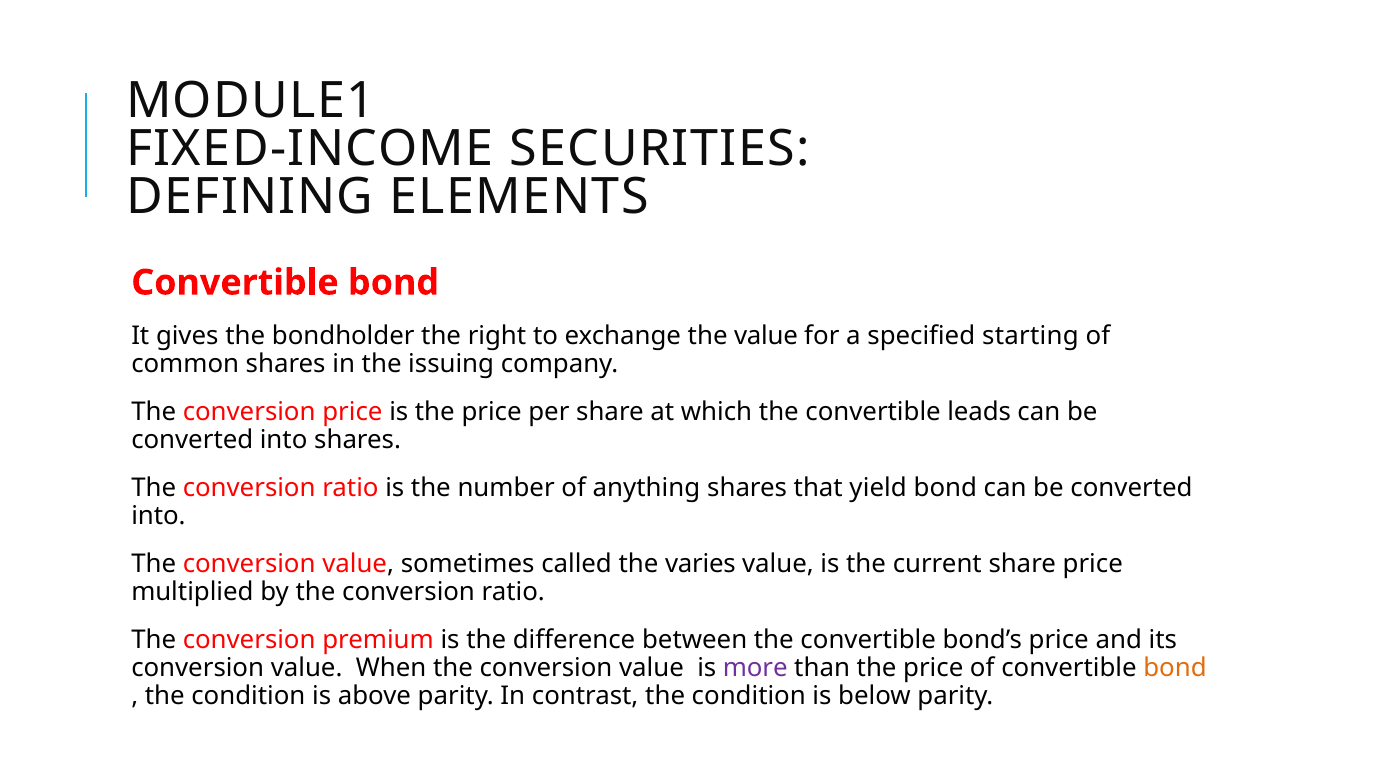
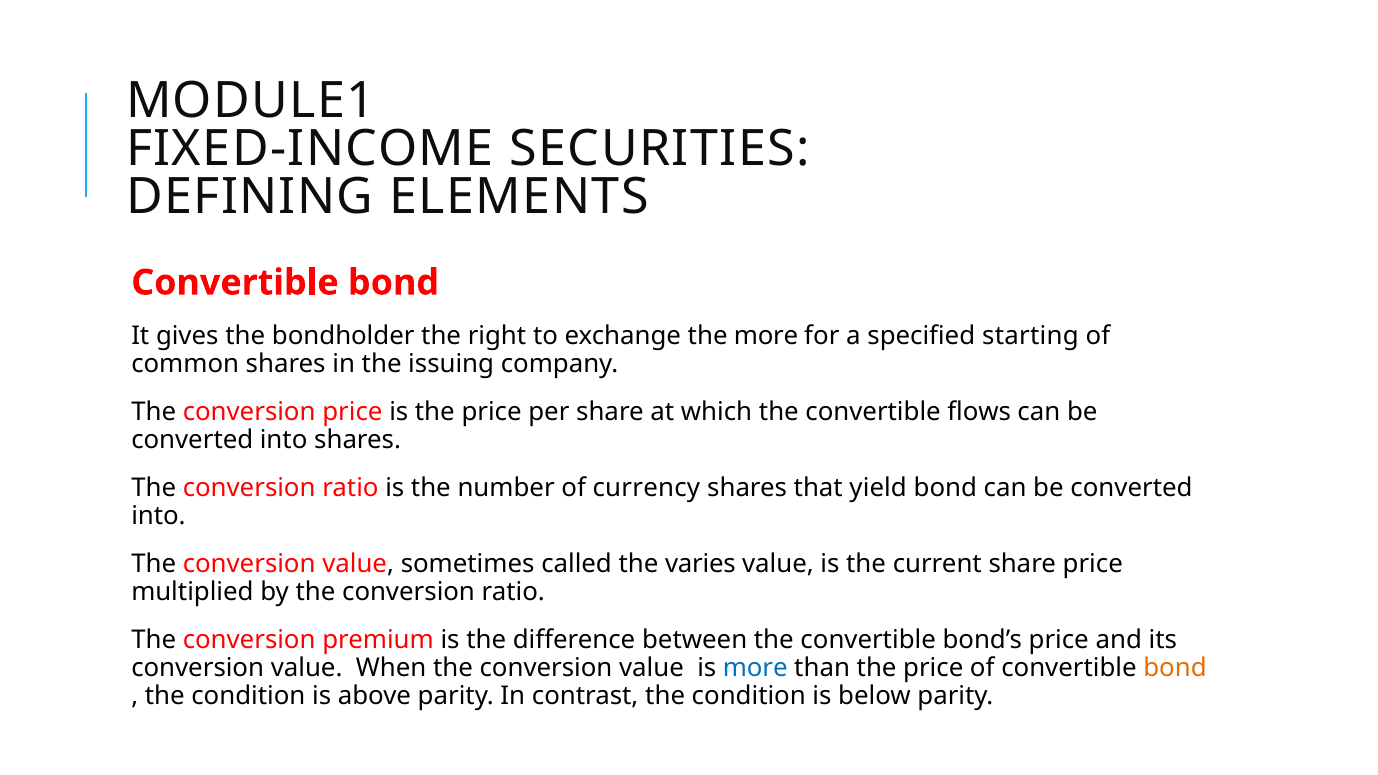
the value: value -> more (766, 336)
leads: leads -> flows (979, 412)
anything: anything -> currency (646, 488)
more colour: purple -> blue (755, 668)
